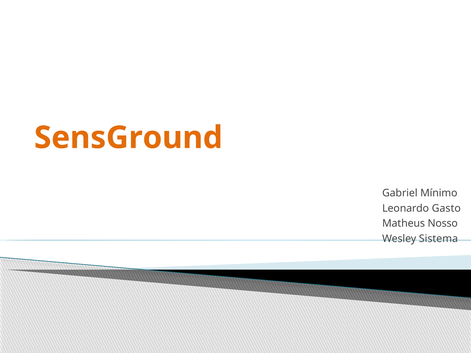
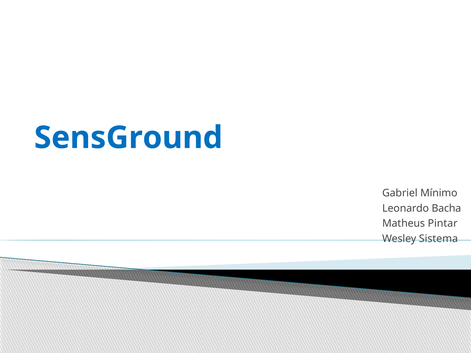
SensGround colour: orange -> blue (128, 138)
Gasto: Gasto -> Bacha (446, 208)
Nosso: Nosso -> Pintar (443, 224)
